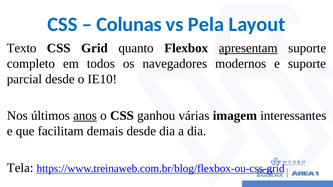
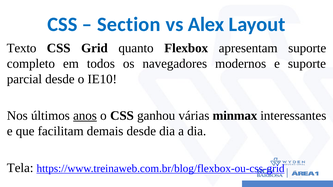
Colunas: Colunas -> Section (129, 25)
Pela: Pela -> Alex (206, 25)
apresentam underline: present -> none (248, 48)
imagem: imagem -> minmax (235, 116)
